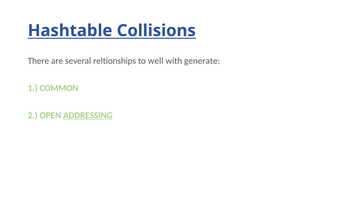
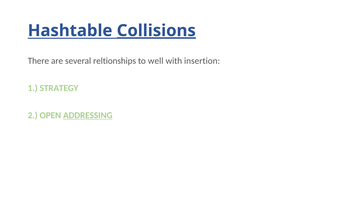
Collisions underline: none -> present (156, 31)
generate: generate -> insertion (202, 61)
COMMON: COMMON -> STRATEGY (59, 88)
